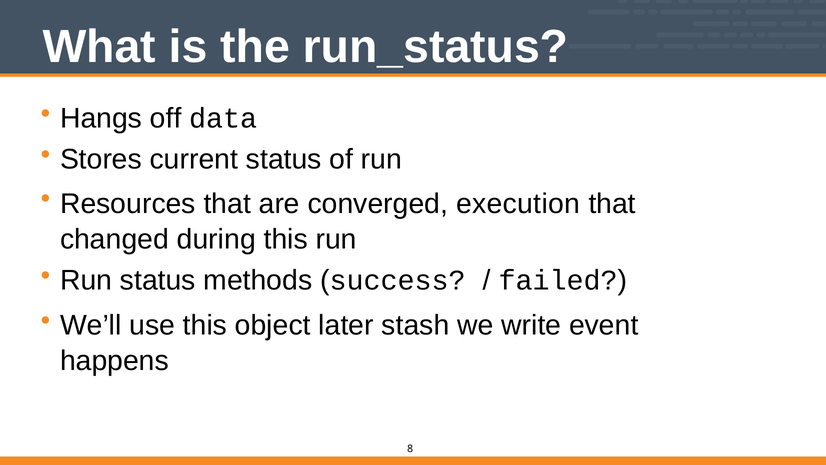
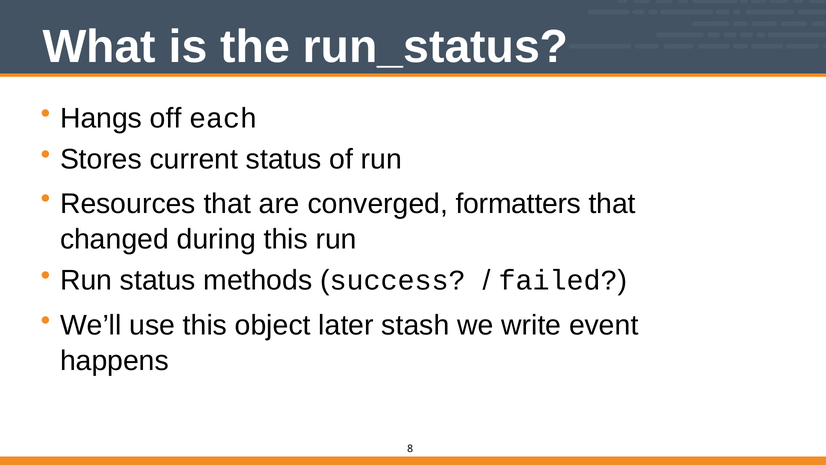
data: data -> each (223, 118)
execution: execution -> formatters (518, 203)
